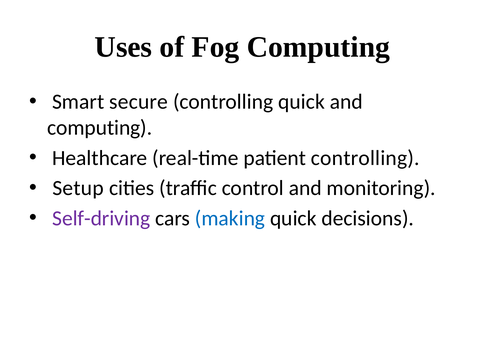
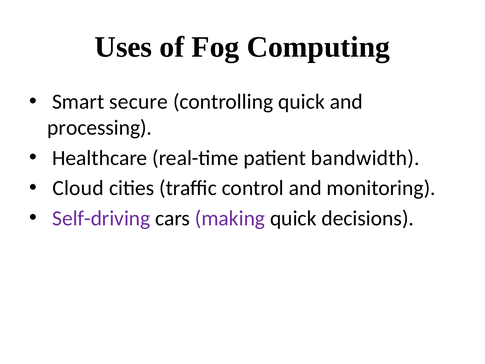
computing: computing -> processing (100, 128)
patient controlling: controlling -> bandwidth (365, 158)
Setup: Setup -> Cloud (78, 188)
making colour: blue -> purple (230, 218)
